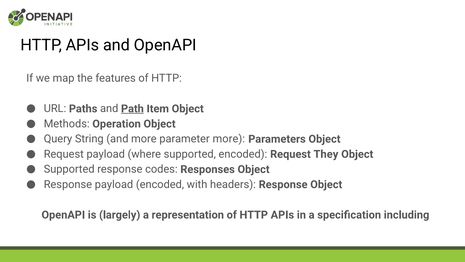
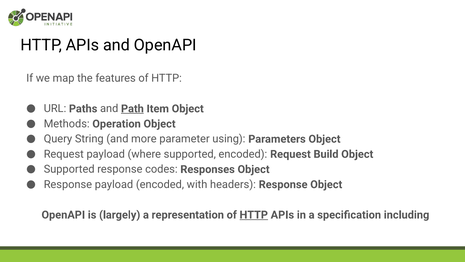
parameter more: more -> using (229, 139)
They: They -> Build (326, 154)
HTTP underline: none -> present (254, 215)
